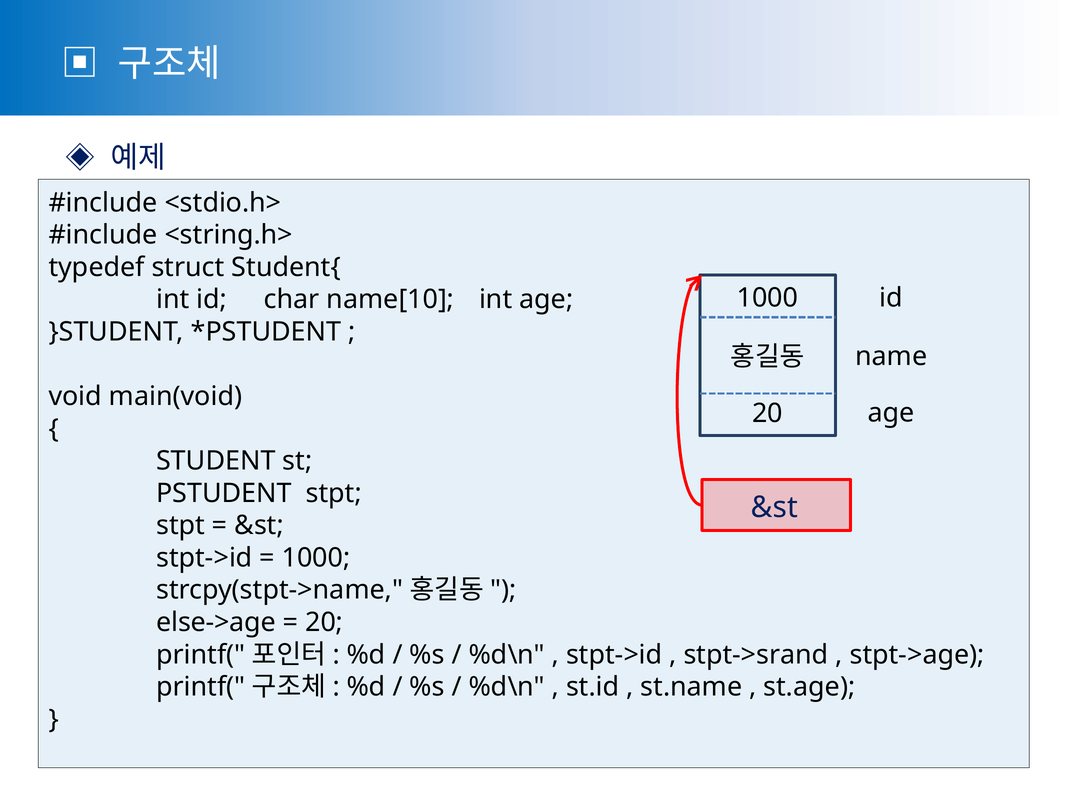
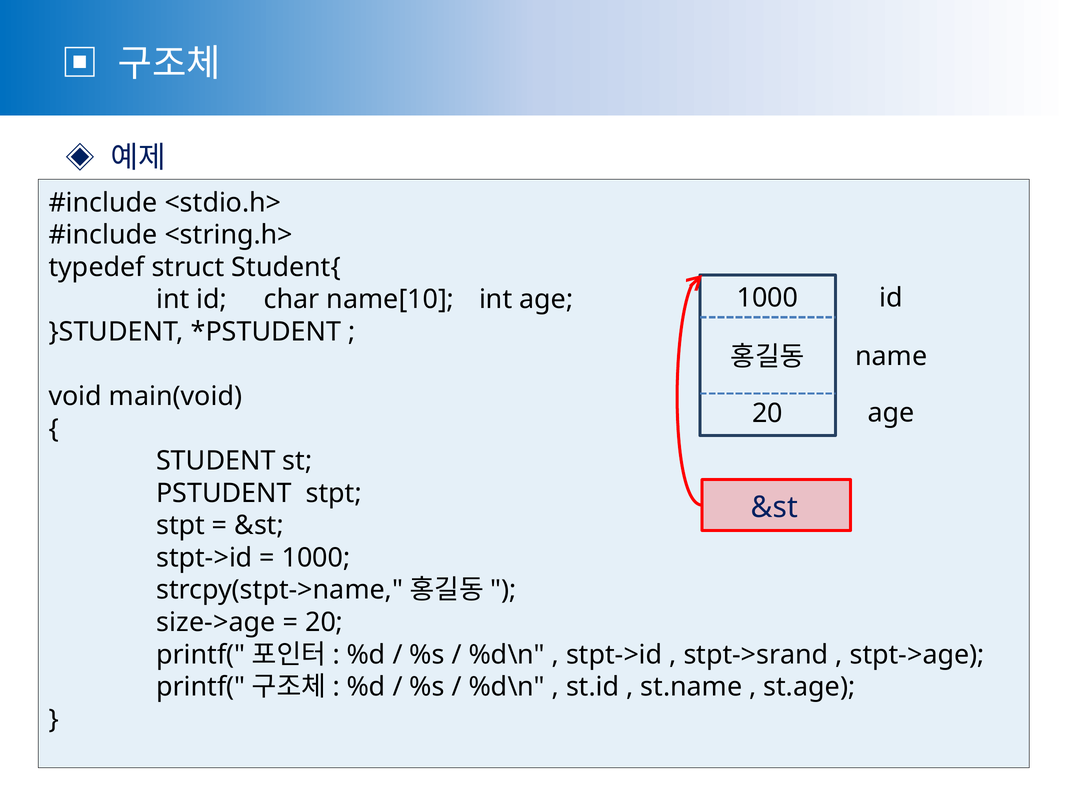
else->age: else->age -> size->age (216, 622)
